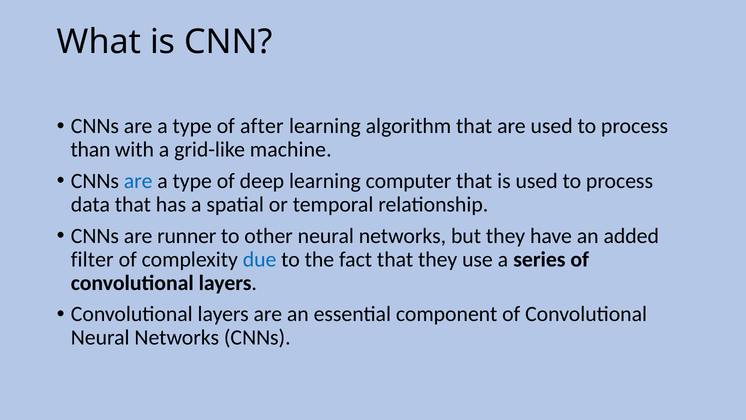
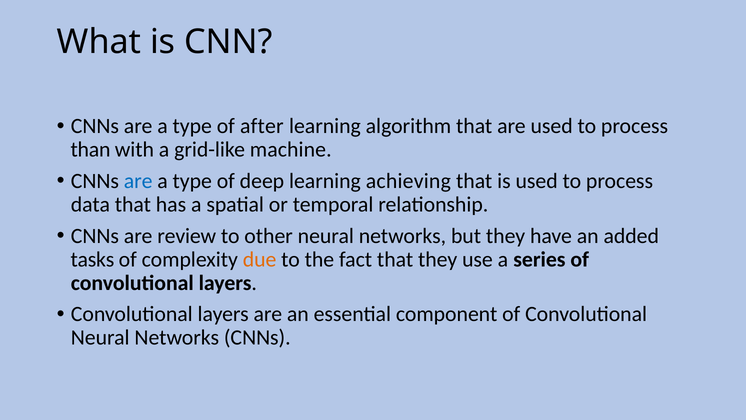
computer: computer -> achieving (408, 181)
runner: runner -> review (187, 236)
filter: filter -> tasks (92, 259)
due colour: blue -> orange (260, 259)
